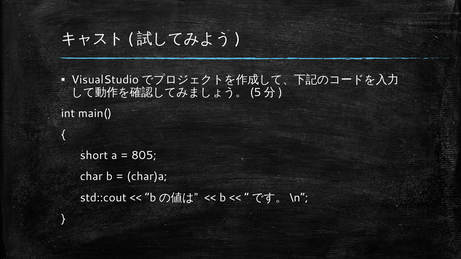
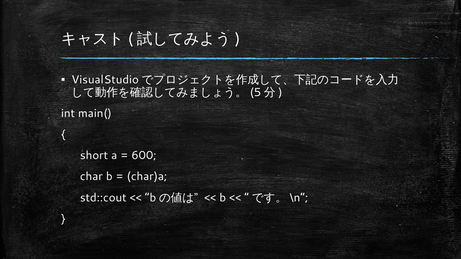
805: 805 -> 600 (144, 156)
